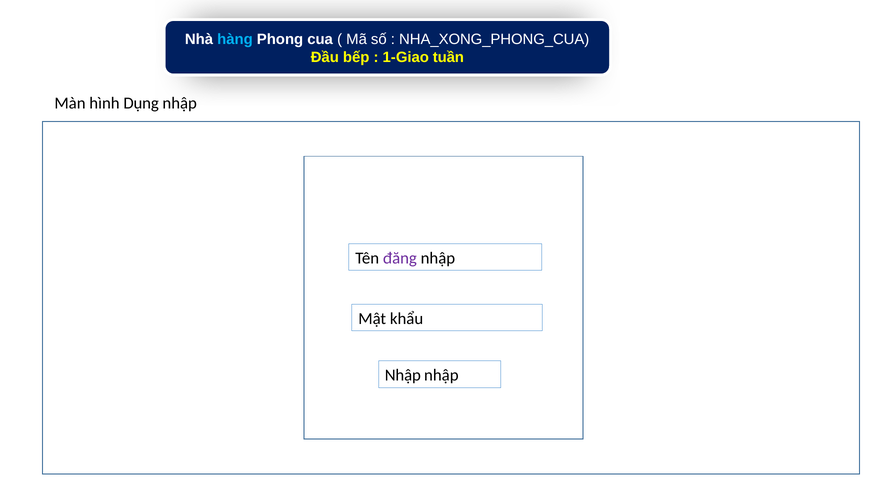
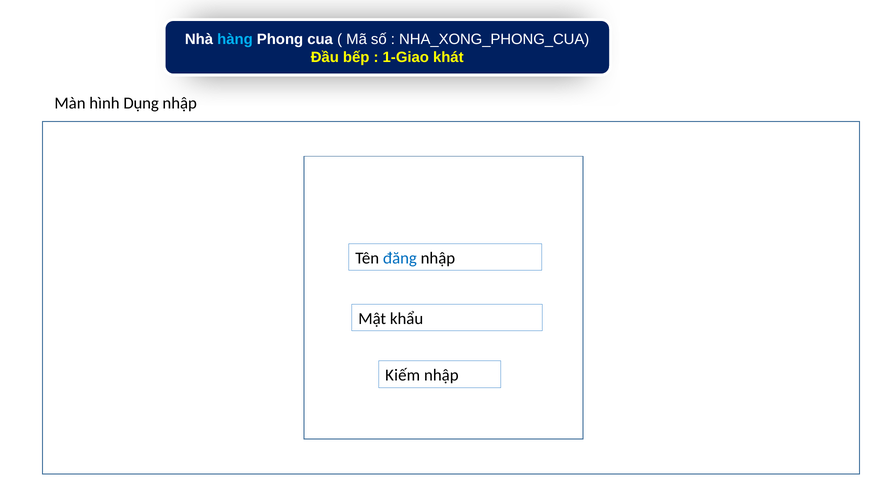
tuần: tuần -> khát (448, 57)
đăng colour: purple -> blue (400, 258)
Nhập: Nhập -> Kiếm (403, 375)
